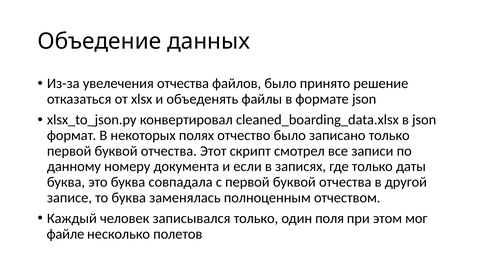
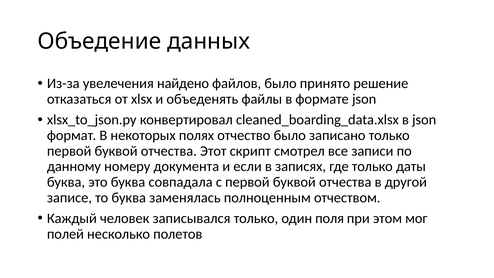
увелечения отчества: отчества -> найдено (183, 84)
файле: файле -> полей (65, 234)
